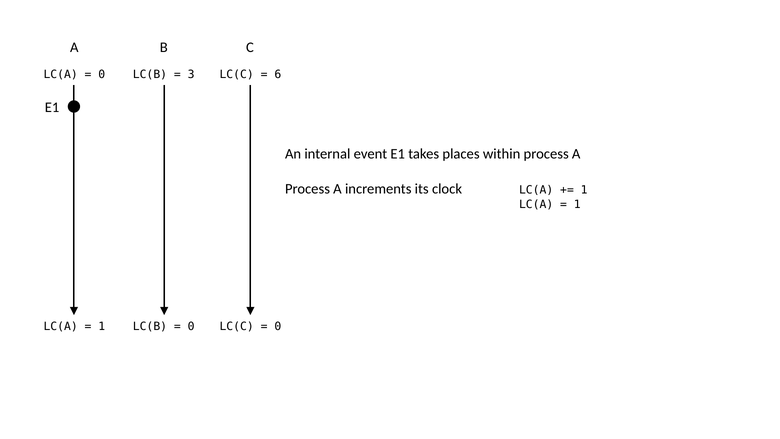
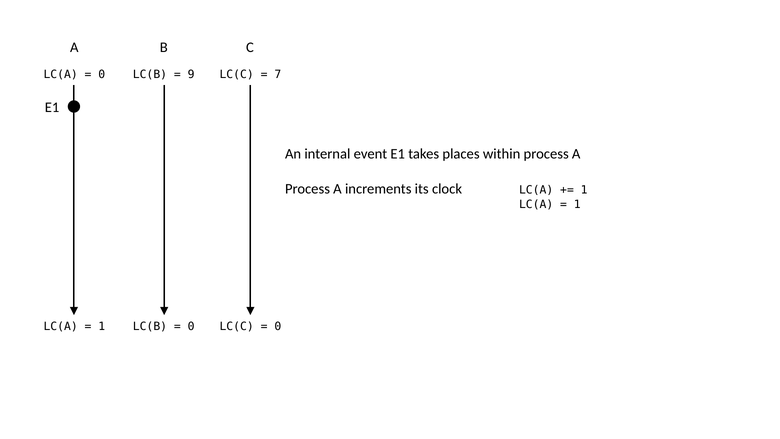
3: 3 -> 9 (191, 75)
6: 6 -> 7 (278, 75)
